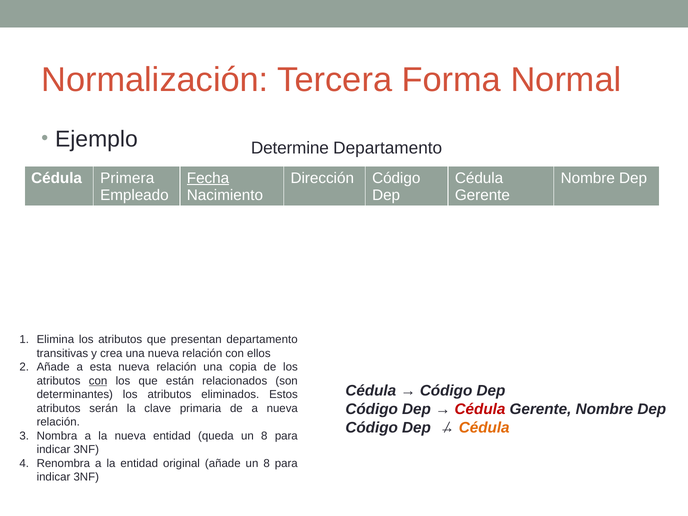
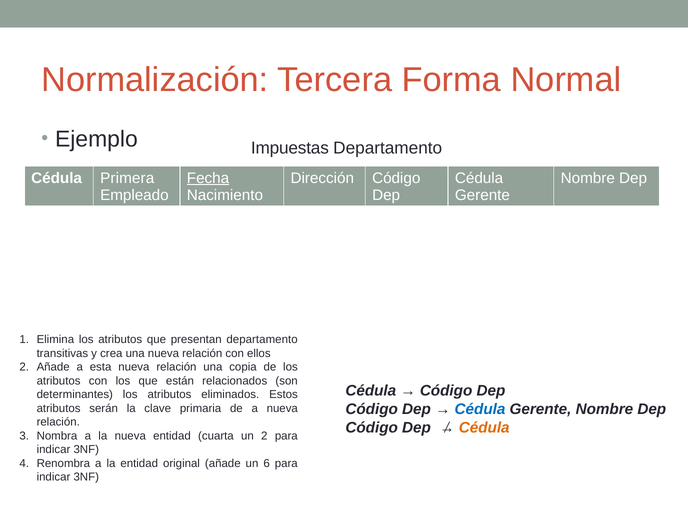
Determine: Determine -> Impuestas (290, 148)
con underline: present -> none (98, 381)
Cédula colour: red -> blue (480, 409)
queda: queda -> cuarta (216, 436)
8: 8 -> 2 (264, 436)
añade un 8: 8 -> 6 (267, 463)
